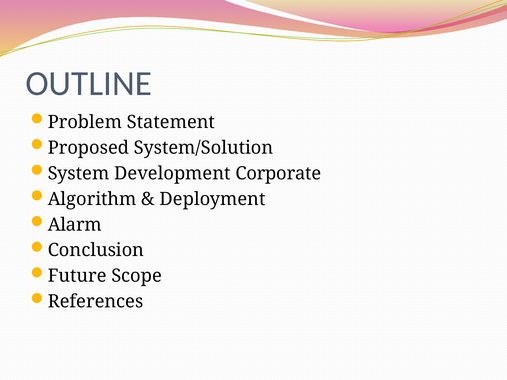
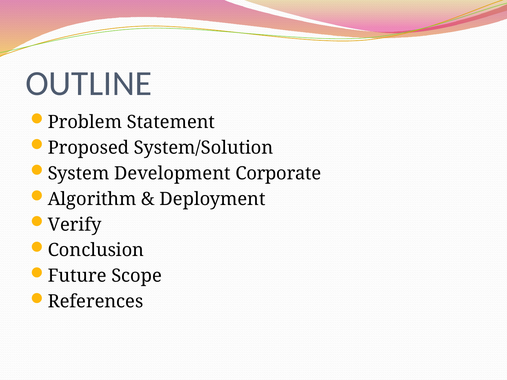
Alarm: Alarm -> Verify (75, 225)
